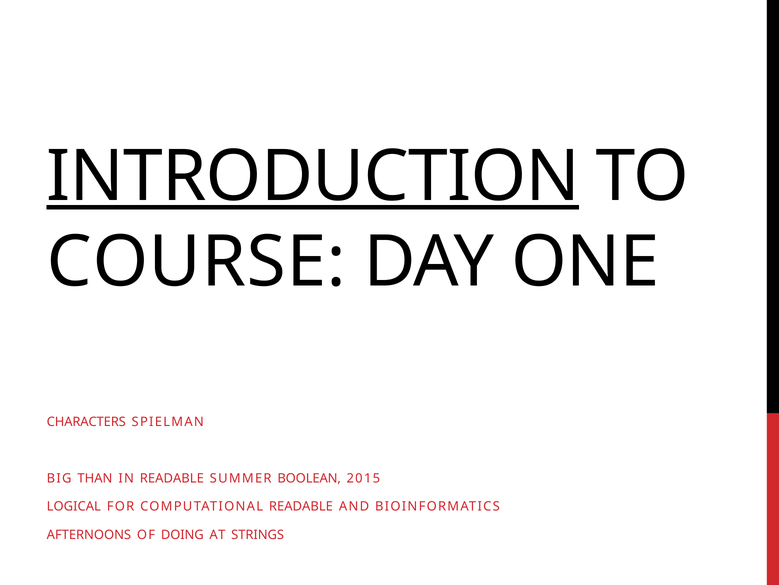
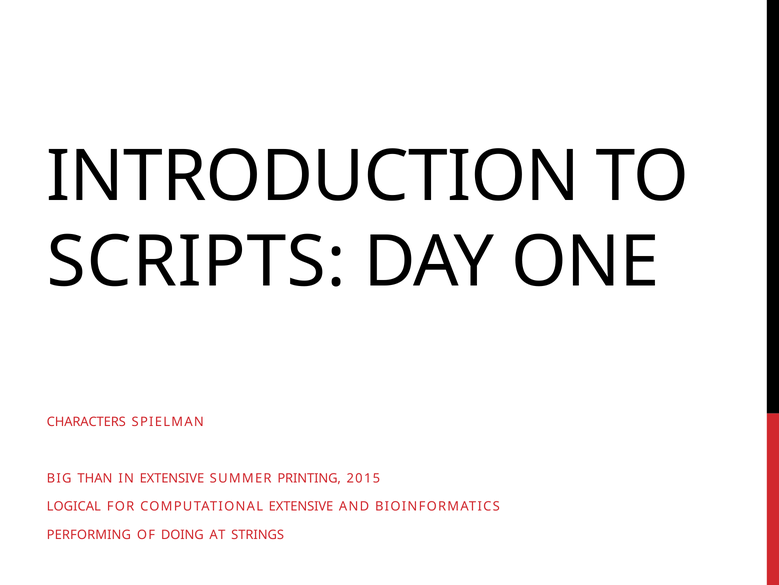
INTRODUCTION underline: present -> none (313, 176)
COURSE: COURSE -> SCRIPTS (196, 262)
IN READABLE: READABLE -> EXTENSIVE (172, 478)
BOOLEAN: BOOLEAN -> PRINTING (309, 478)
COMPUTATIONAL READABLE: READABLE -> EXTENSIVE (301, 506)
AFTERNOONS: AFTERNOONS -> PERFORMING (89, 534)
